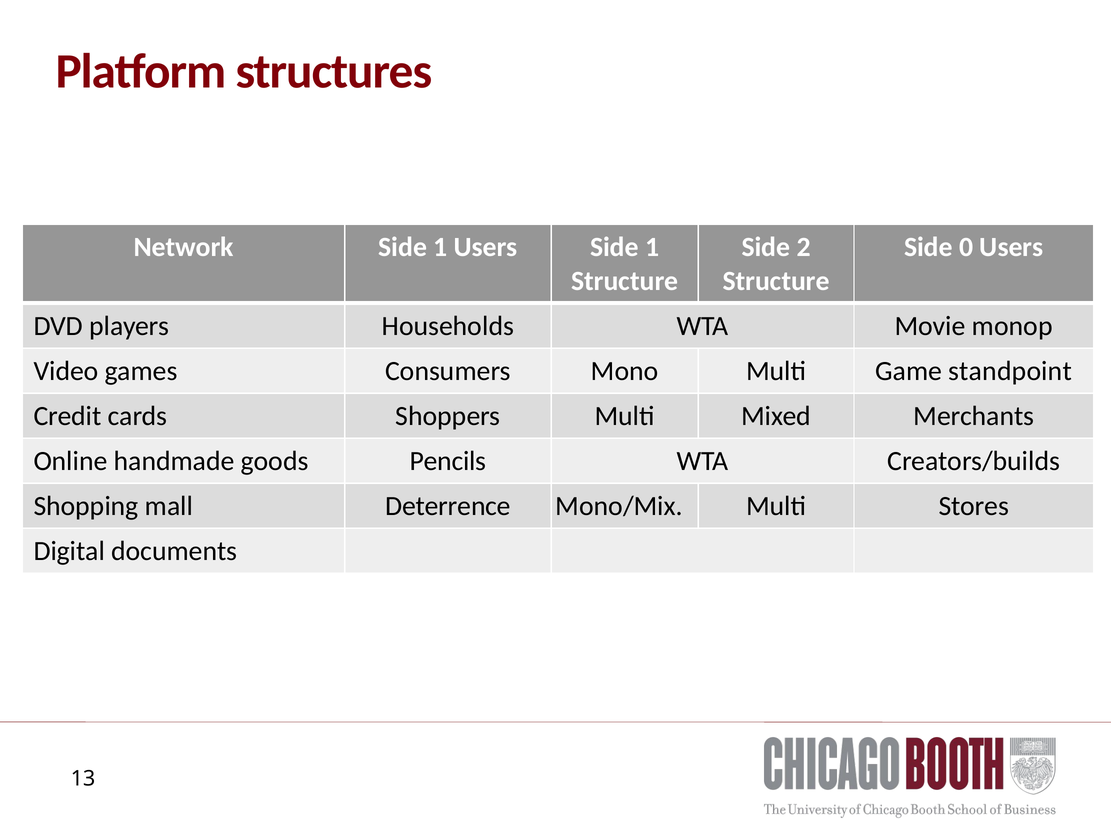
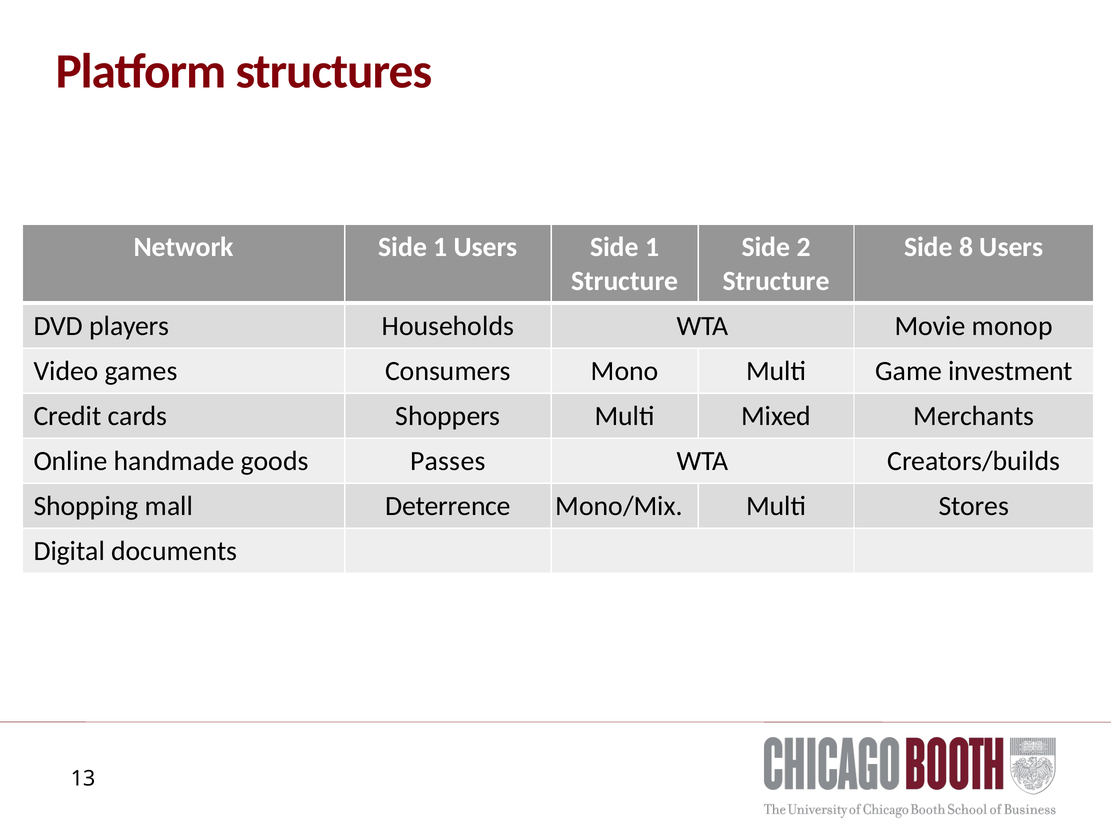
0: 0 -> 8 (966, 247)
standpoint: standpoint -> investment (1010, 371)
Pencils: Pencils -> Passes (448, 461)
